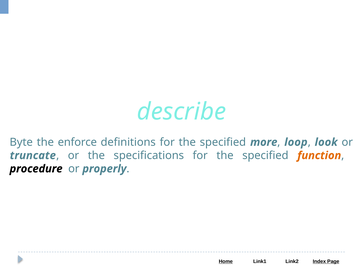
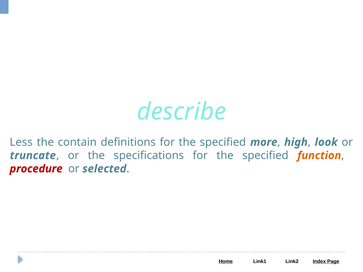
Byte: Byte -> Less (21, 142)
enforce: enforce -> contain (77, 142)
loop: loop -> high (296, 142)
procedure colour: black -> red (36, 169)
properly: properly -> selected (104, 169)
